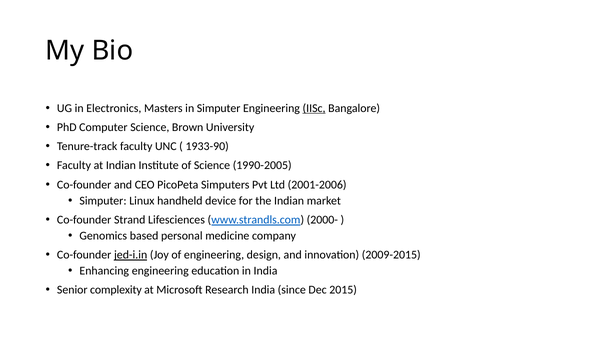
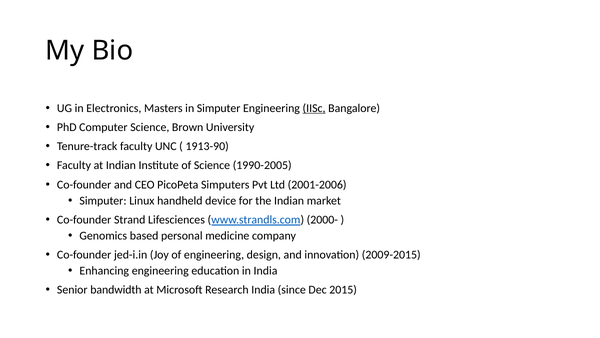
1933-90: 1933-90 -> 1913-90 (207, 146)
jed-i.in underline: present -> none (131, 254)
complexity: complexity -> bandwidth (116, 289)
